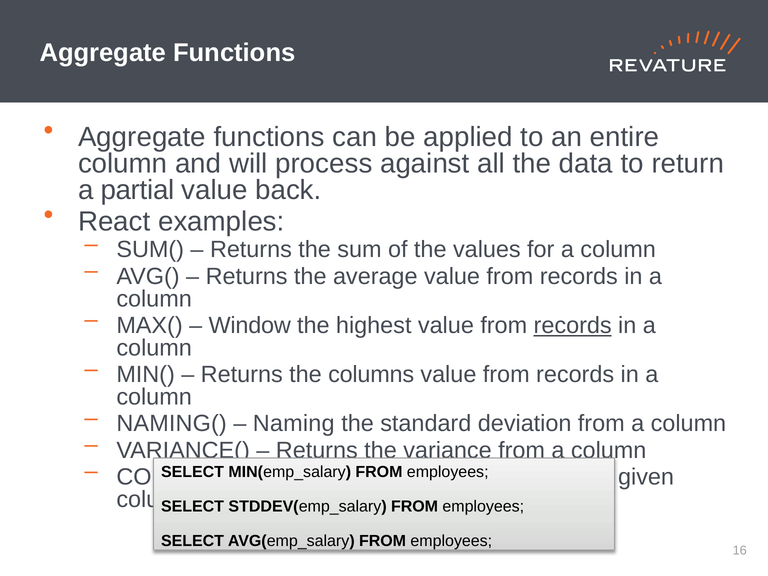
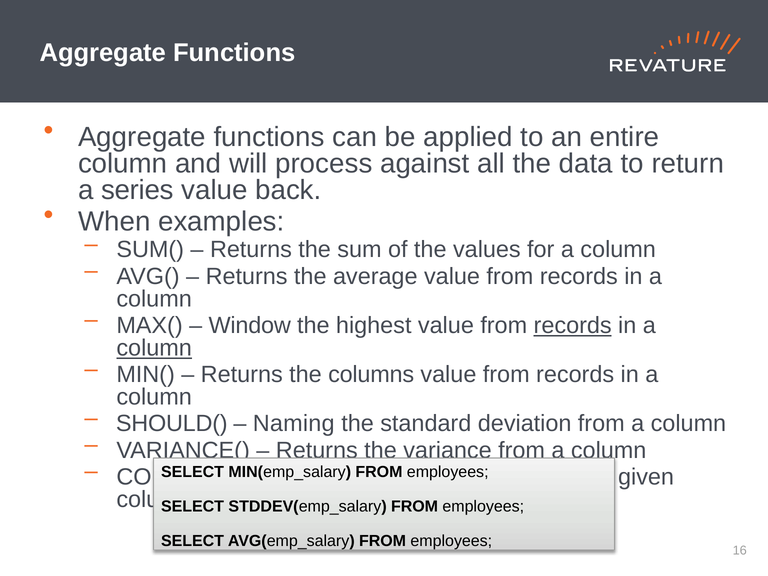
partial: partial -> series (137, 190)
React: React -> When (114, 222)
column underline: none -> present (154, 348)
NAMING(: NAMING( -> SHOULD( (172, 424)
